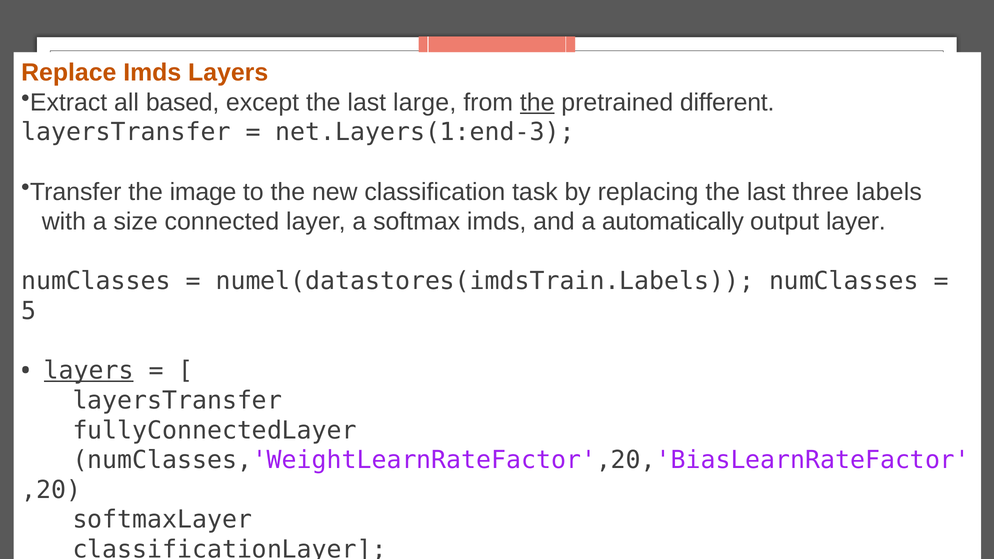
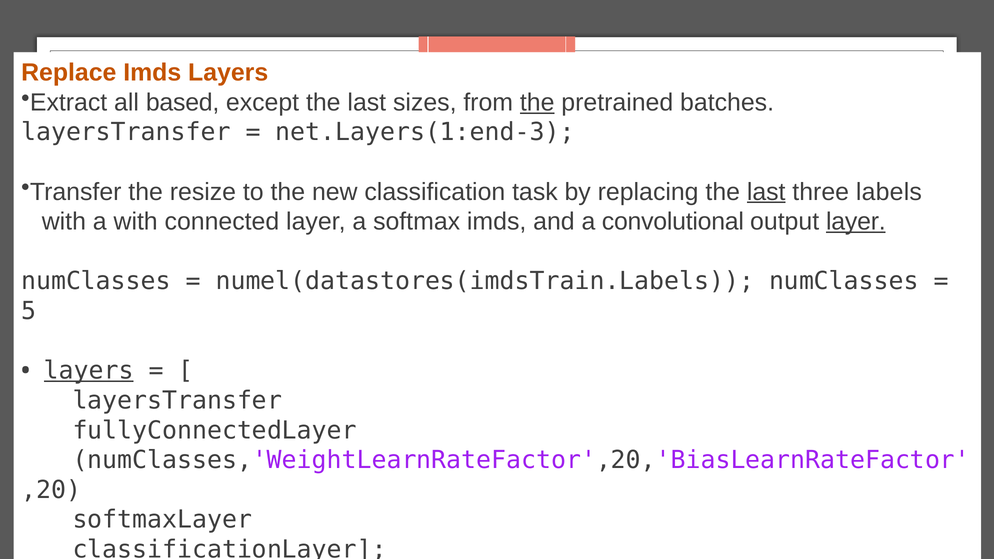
large: large -> sizes (425, 102)
different: different -> batches (727, 102)
image: image -> resize (203, 192)
last underline: none -> present (766, 192)
a size: size -> with (136, 222)
automatically: automatically -> convolutional (673, 222)
layer underline: none -> present (856, 222)
